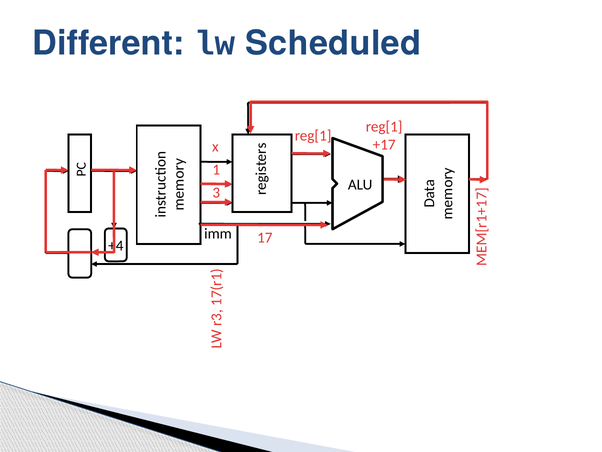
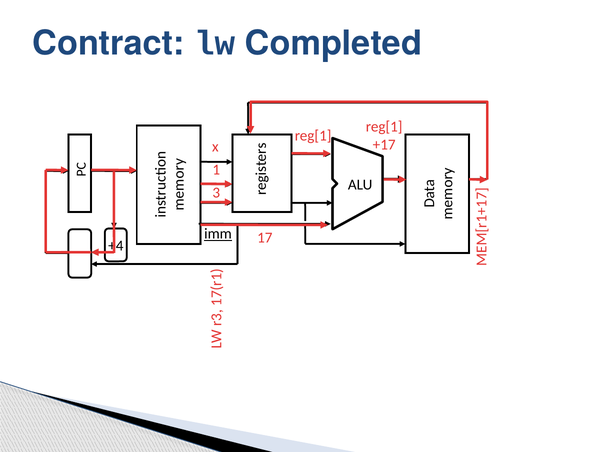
Different: Different -> Contract (108, 43)
Scheduled: Scheduled -> Completed (333, 43)
imm underline: none -> present (218, 234)
